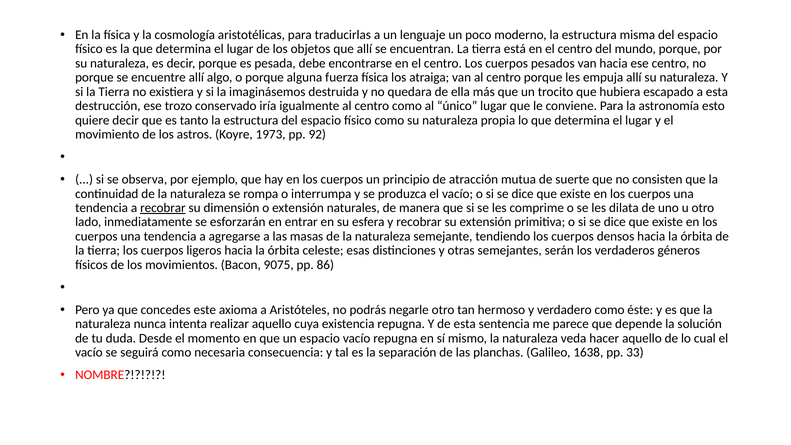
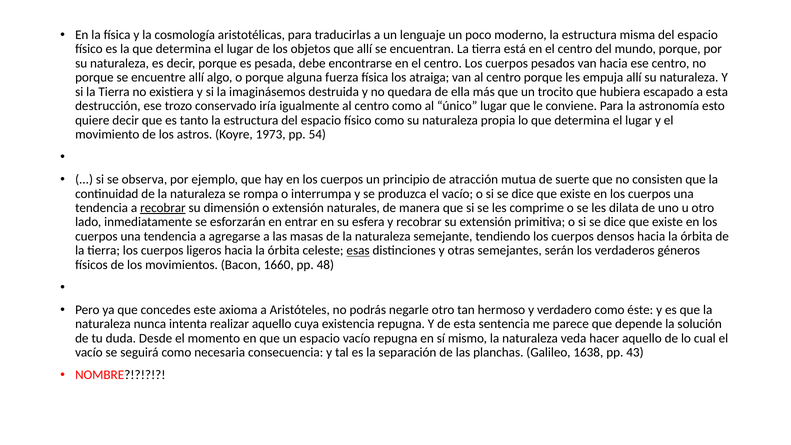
92: 92 -> 54 (317, 134)
esas underline: none -> present (358, 251)
9075: 9075 -> 1660 (279, 265)
86: 86 -> 48 (325, 265)
33: 33 -> 43 (635, 352)
